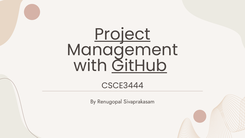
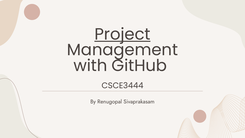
GitHub underline: present -> none (139, 66)
